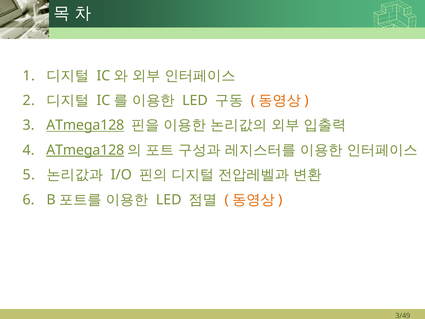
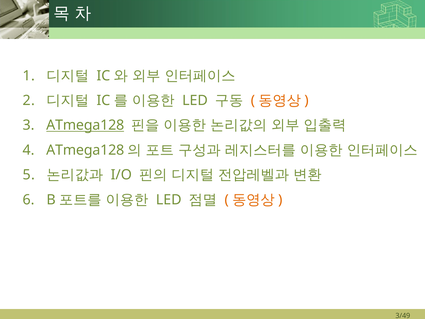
ATmega128 underline: present -> none (85, 150)
